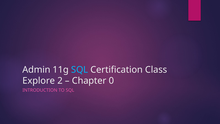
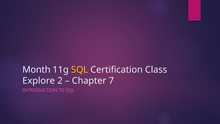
Admin: Admin -> Month (36, 70)
SQL colour: light blue -> yellow (80, 70)
0: 0 -> 7 (111, 81)
